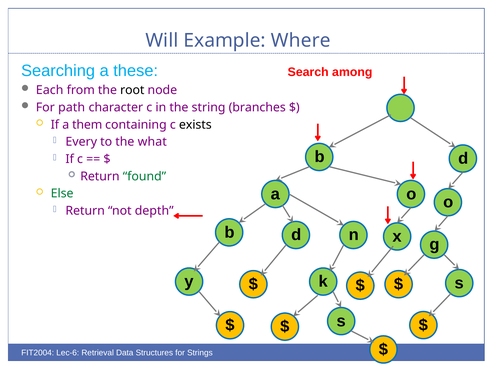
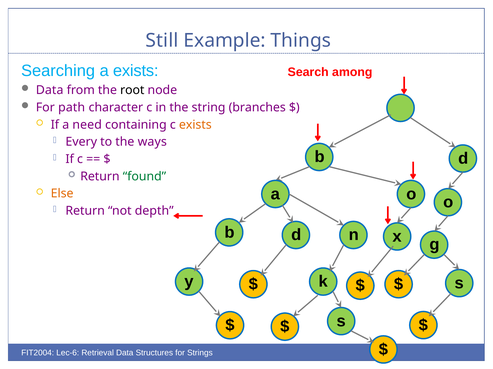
Will: Will -> Still (162, 41)
Where: Where -> Things (301, 41)
a these: these -> exists (136, 71)
Each: Each -> Data (50, 90)
them: them -> need (87, 125)
exists colour: black -> orange (195, 125)
what: what -> ways (152, 142)
Else colour: green -> orange (62, 194)
